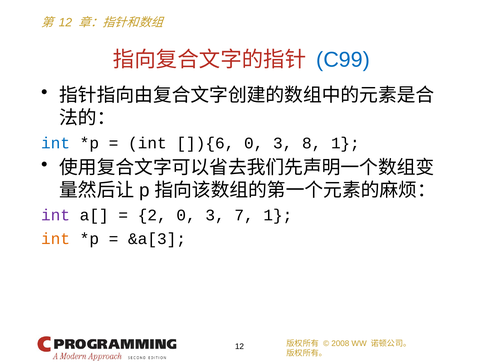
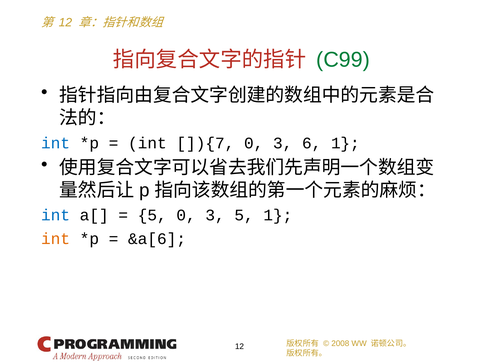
C99 colour: blue -> green (343, 60)
]){6: ]){6 -> ]){7 (205, 143)
8: 8 -> 6 (312, 143)
int colour: purple -> blue (56, 215)
2: 2 -> 5 (152, 215)
3 7: 7 -> 5 (244, 215)
&a[3: &a[3 -> &a[6 (157, 239)
